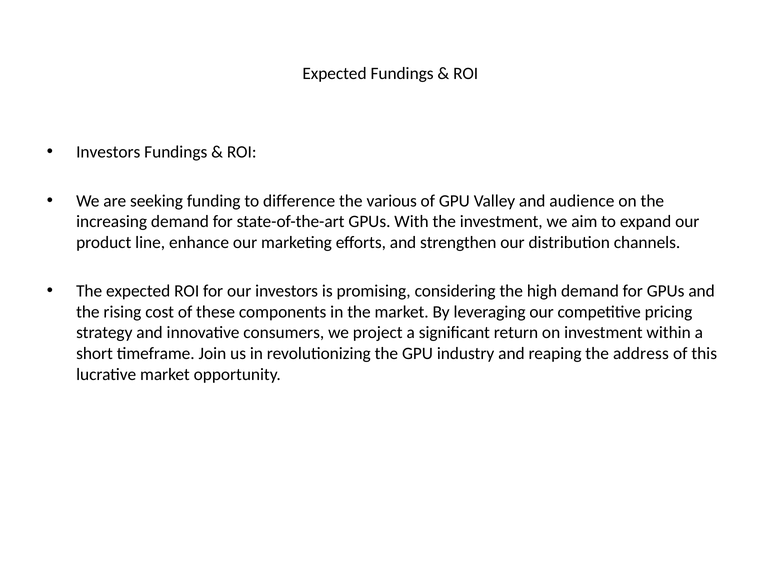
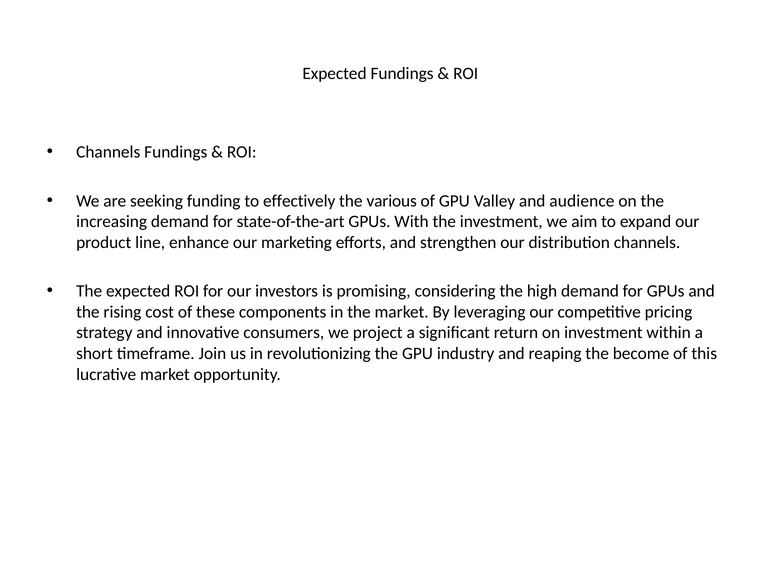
Investors: Investors -> Channels (108, 152)
difference: difference -> effectively (299, 201)
address: address -> become (641, 353)
